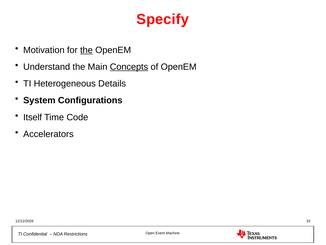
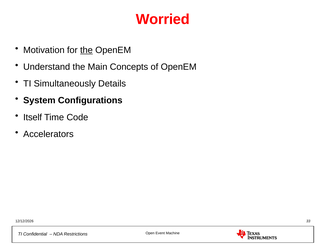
Specify: Specify -> Worried (163, 19)
Concepts underline: present -> none (129, 67)
Heterogeneous: Heterogeneous -> Simultaneously (65, 84)
